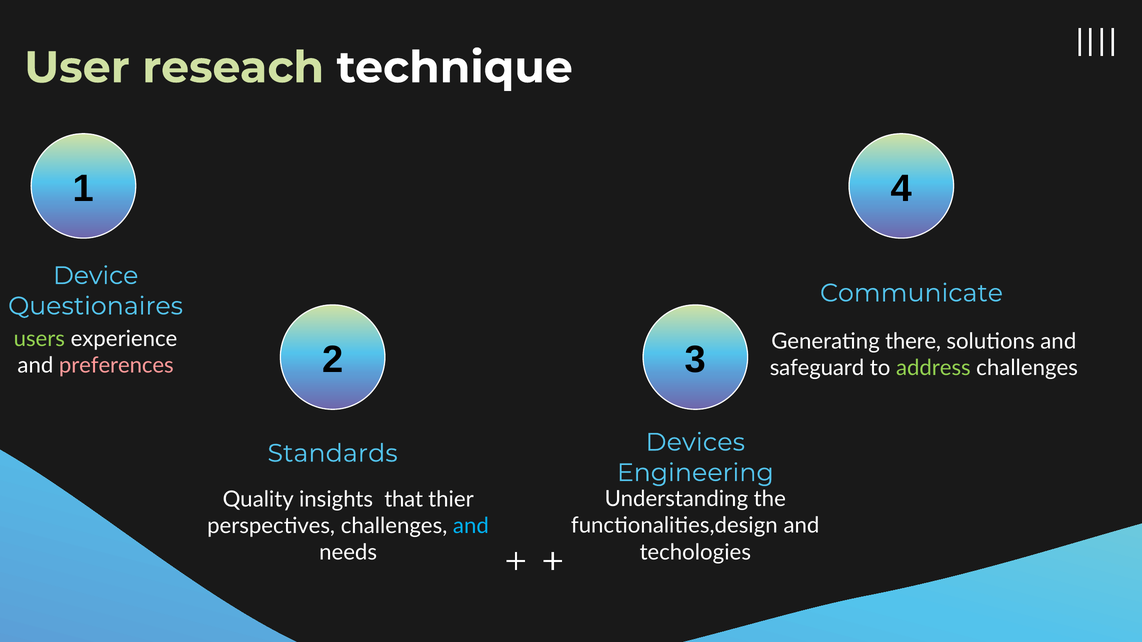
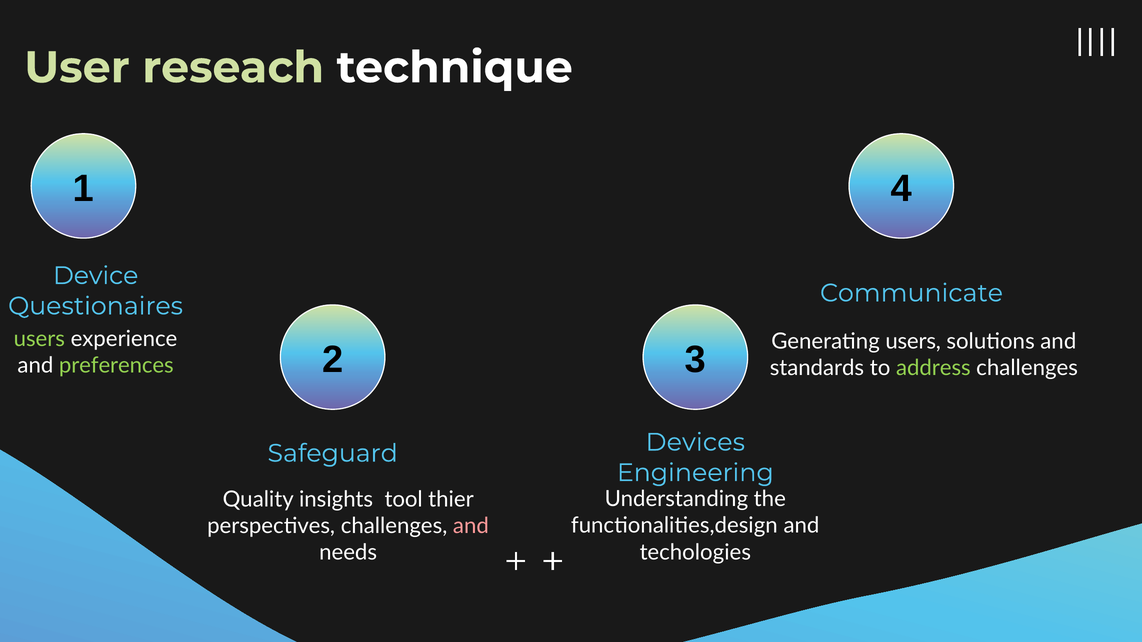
Generating there: there -> users (913, 341)
preferences colour: pink -> light green (116, 366)
safeguard: safeguard -> standards (817, 368)
Standards: Standards -> Safeguard (333, 454)
that: that -> tool (404, 500)
and colour: light blue -> pink (471, 526)
